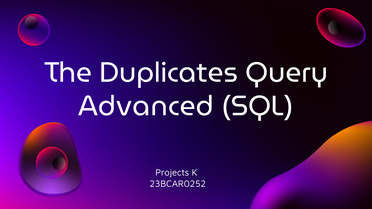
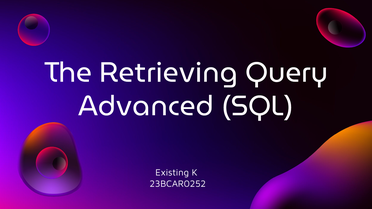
Duplicates: Duplicates -> Retrieving (168, 73)
Projects: Projects -> Existing (172, 173)
